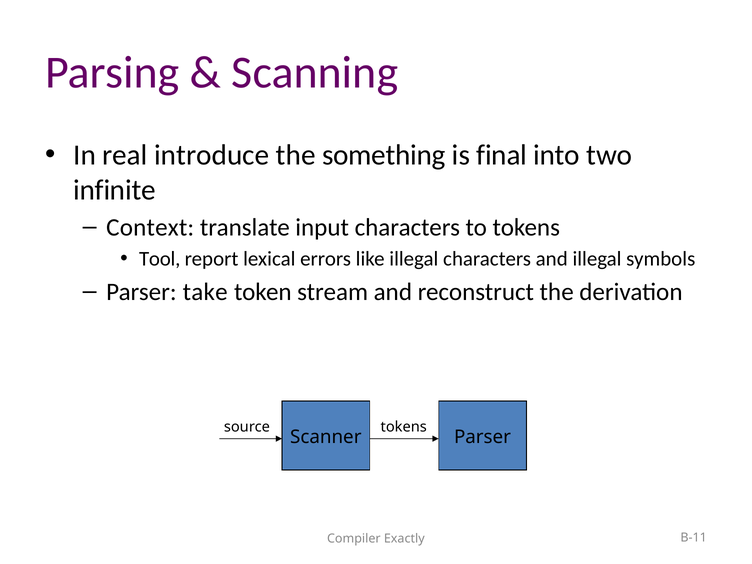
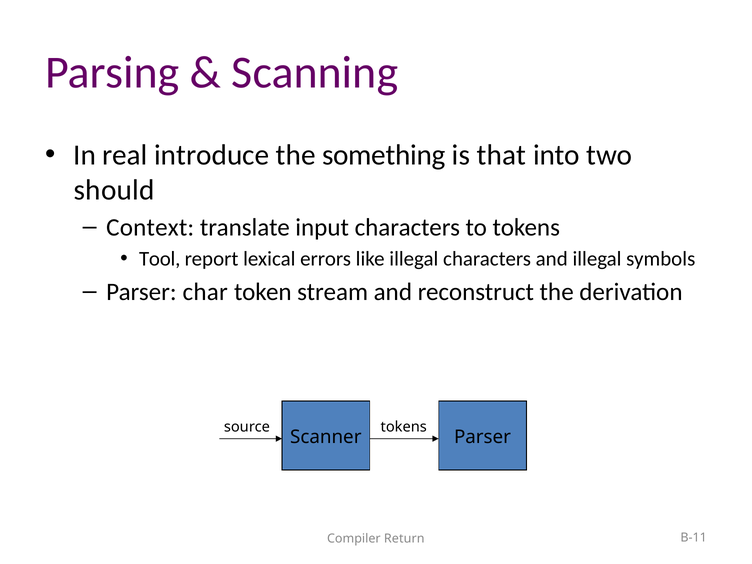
final: final -> that (501, 155)
infinite: infinite -> should (114, 190)
take: take -> char (205, 292)
Exactly: Exactly -> Return (404, 539)
